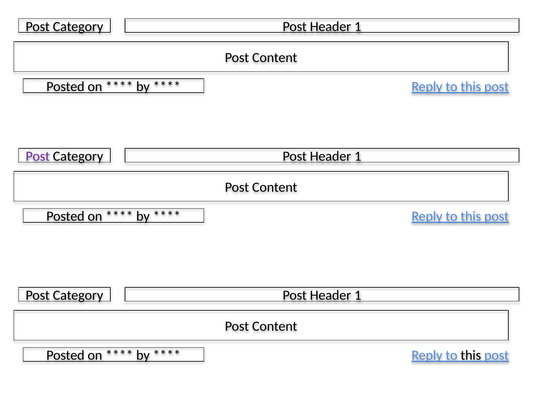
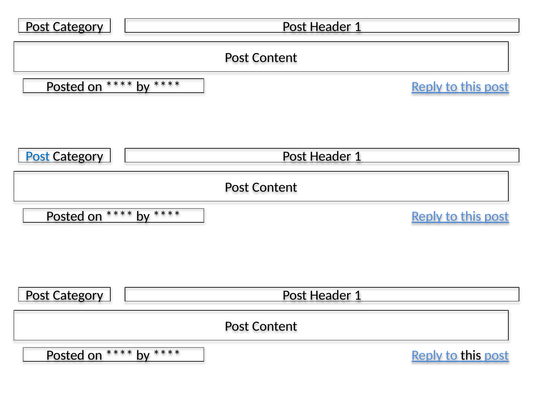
Post colour: purple -> blue (38, 156)
